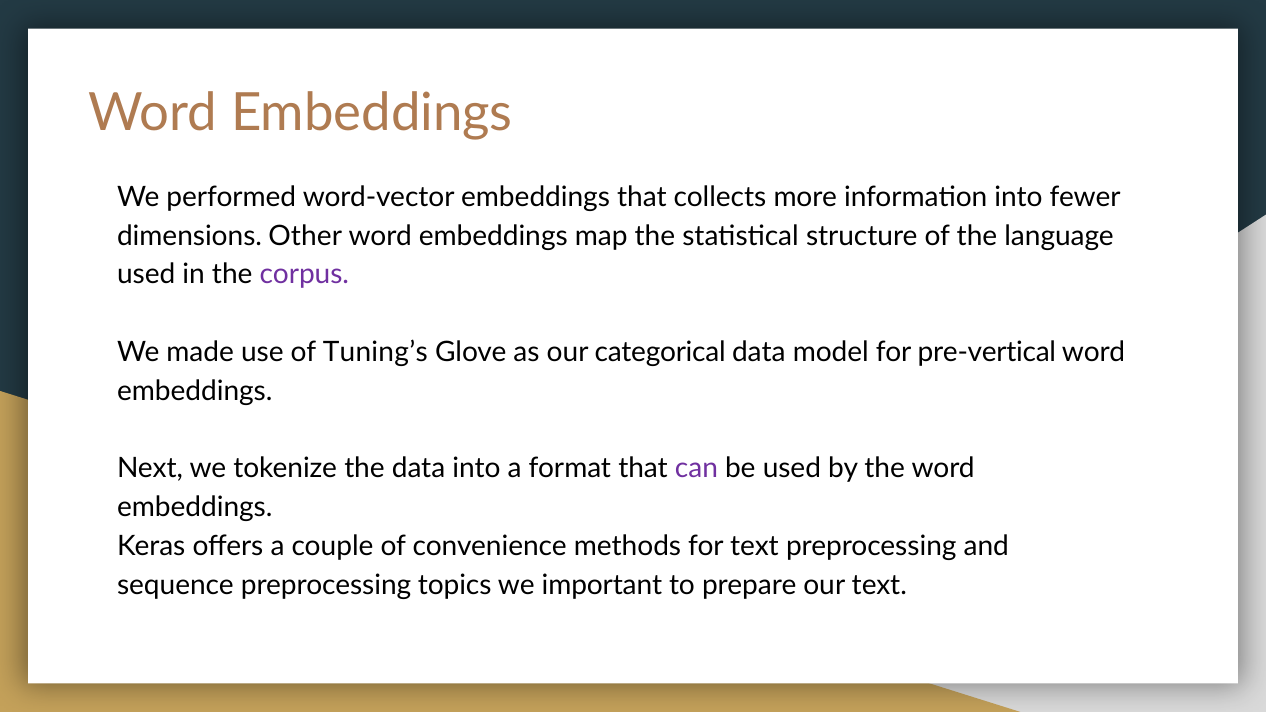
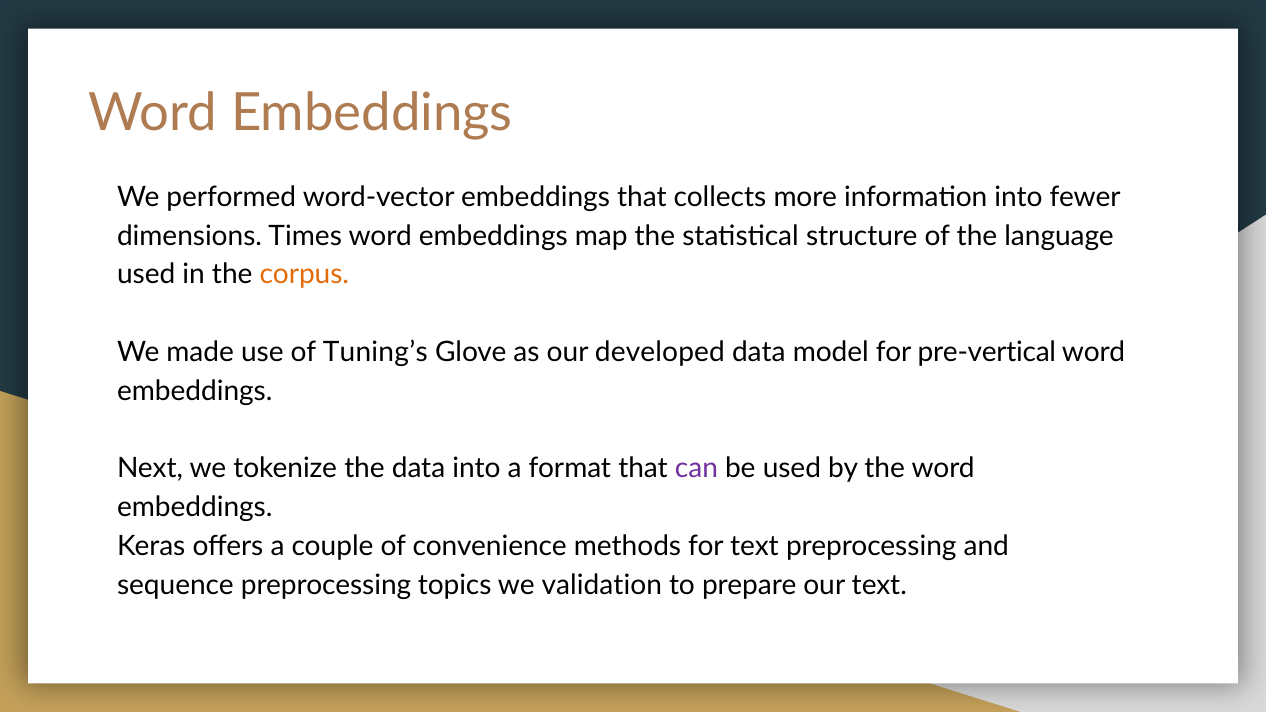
Other: Other -> Times (305, 236)
corpus colour: purple -> orange (304, 275)
categorical: categorical -> developed (660, 352)
important: important -> validation (602, 585)
